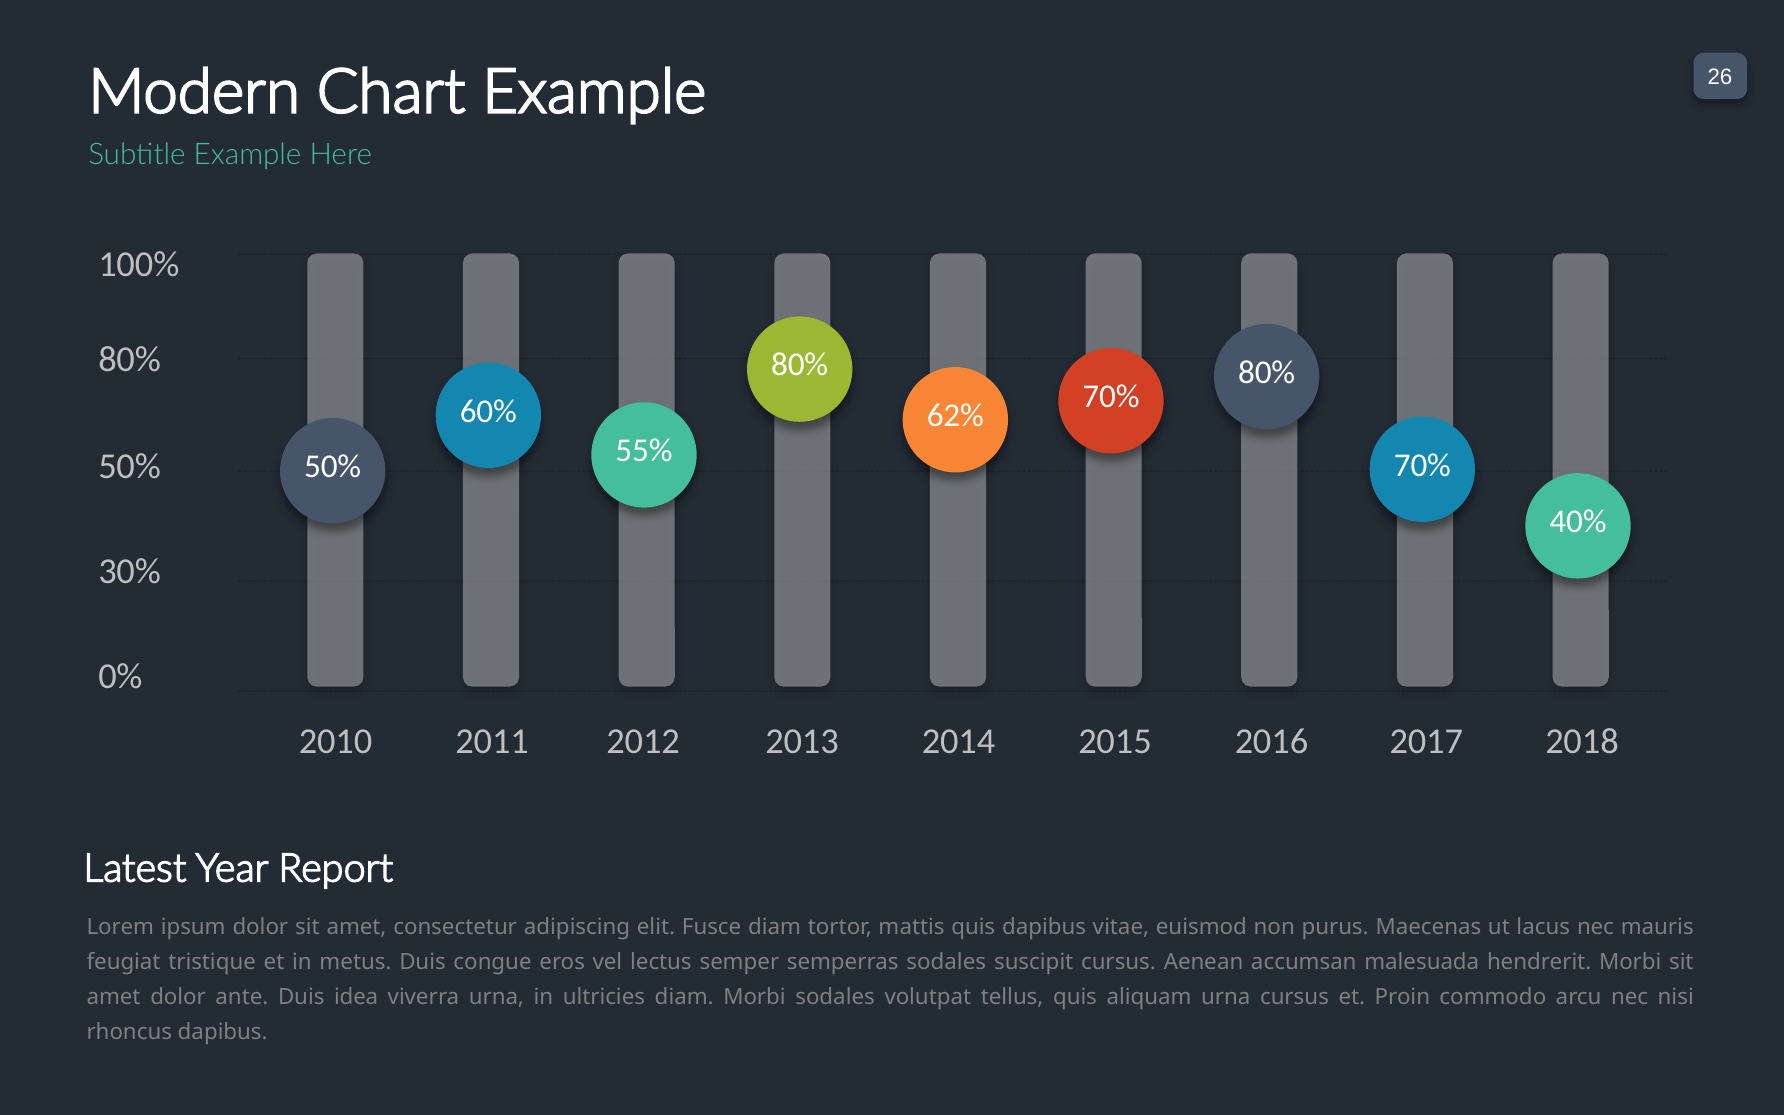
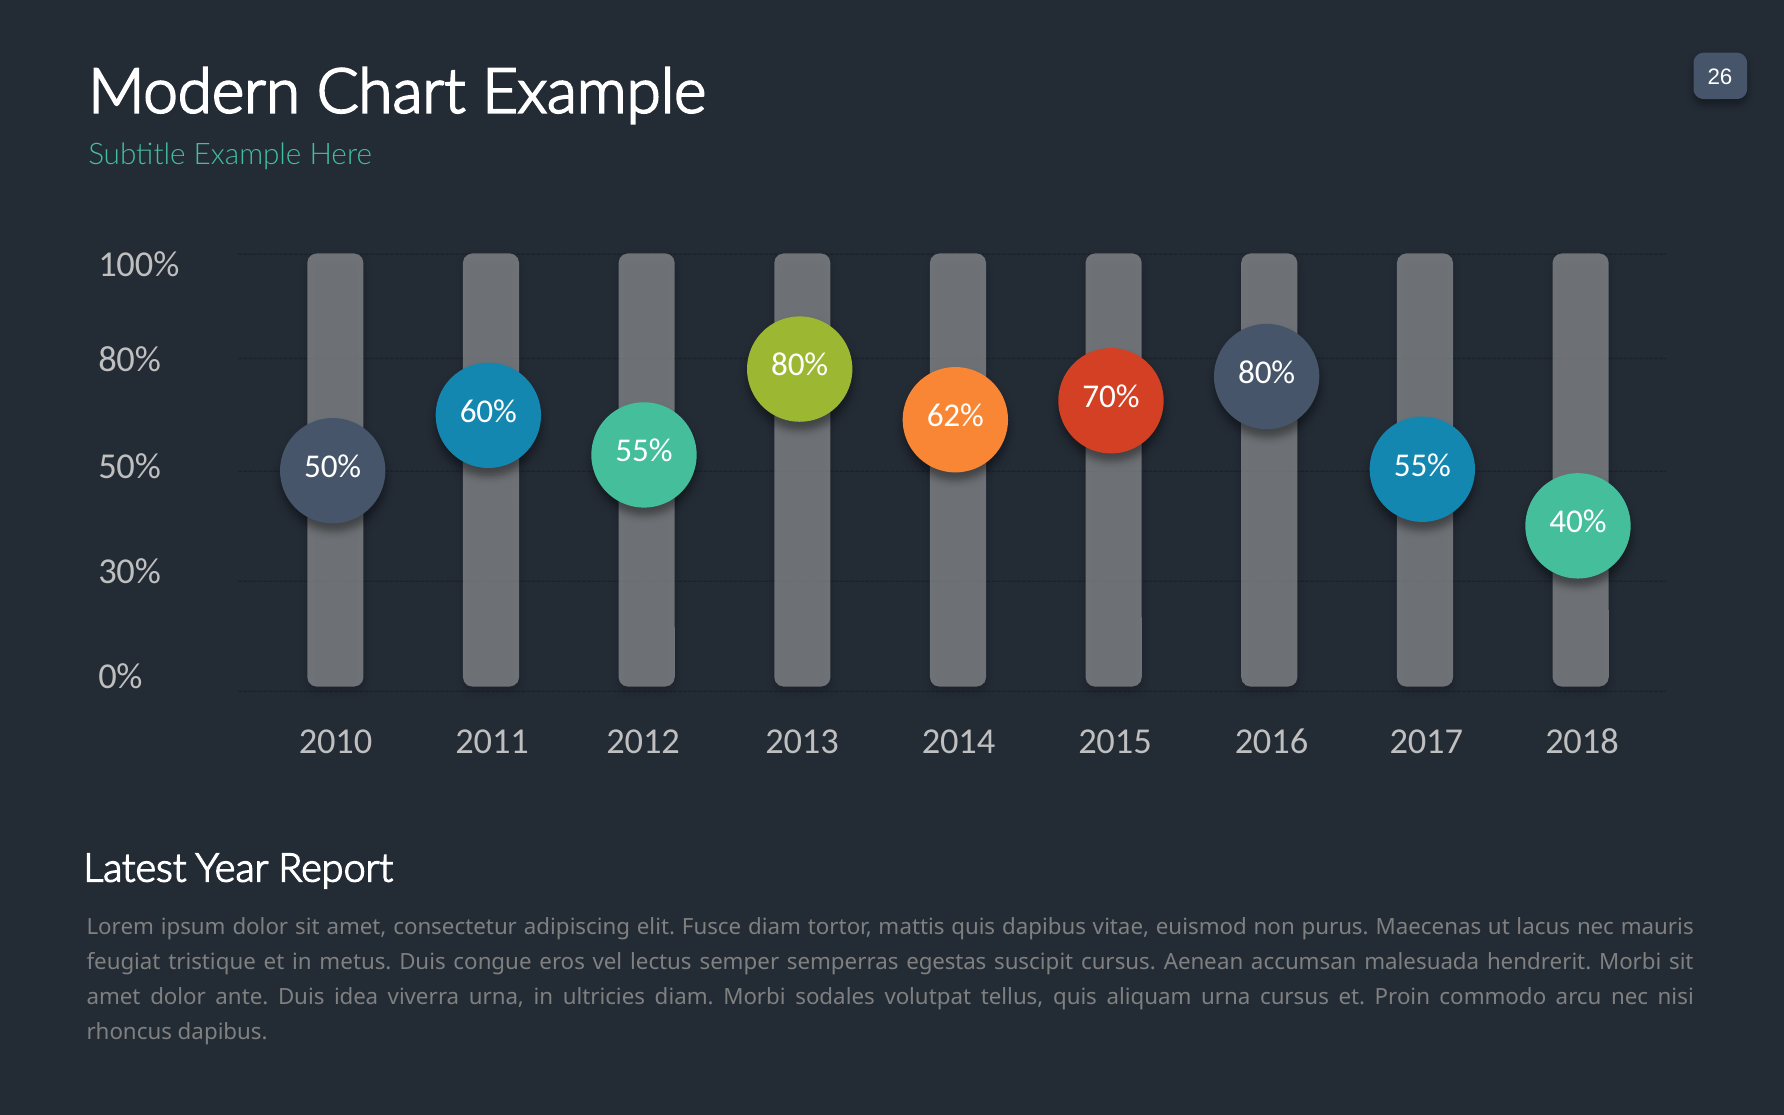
70%: 70% -> 55% (1422, 465)
semperras sodales: sodales -> egestas (946, 962)
